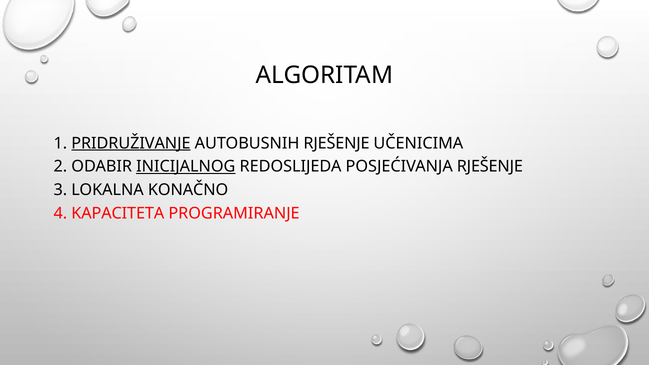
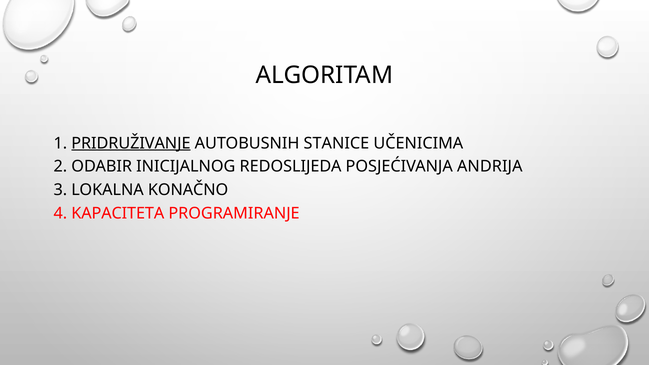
AUTOBUSNIH RJEŠENJE: RJEŠENJE -> STANICE (336, 143)
INICIJALNOG underline: present -> none (186, 167)
POSJEĆIVANJA RJEŠENJE: RJEŠENJE -> ANDRIJA (490, 167)
